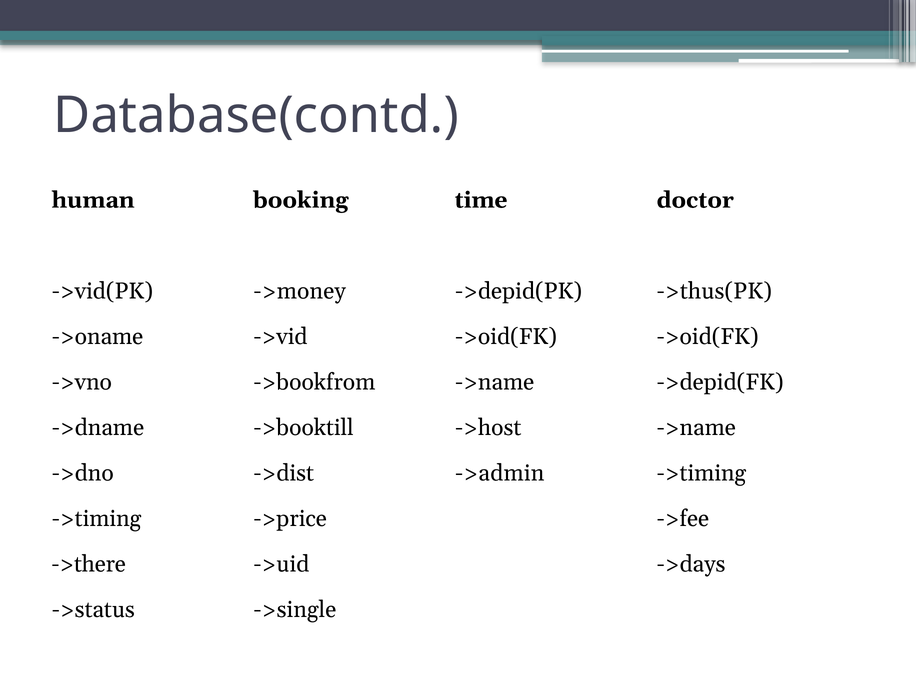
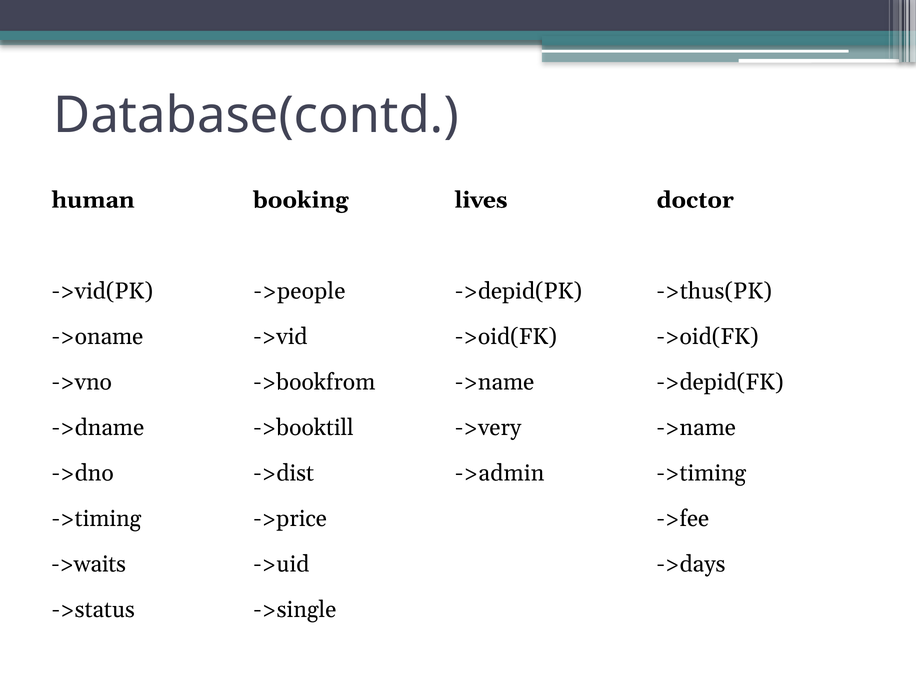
time: time -> lives (481, 200)
->money: ->money -> ->people (299, 291)
->host: ->host -> ->very (488, 428)
->there: ->there -> ->waits (89, 564)
